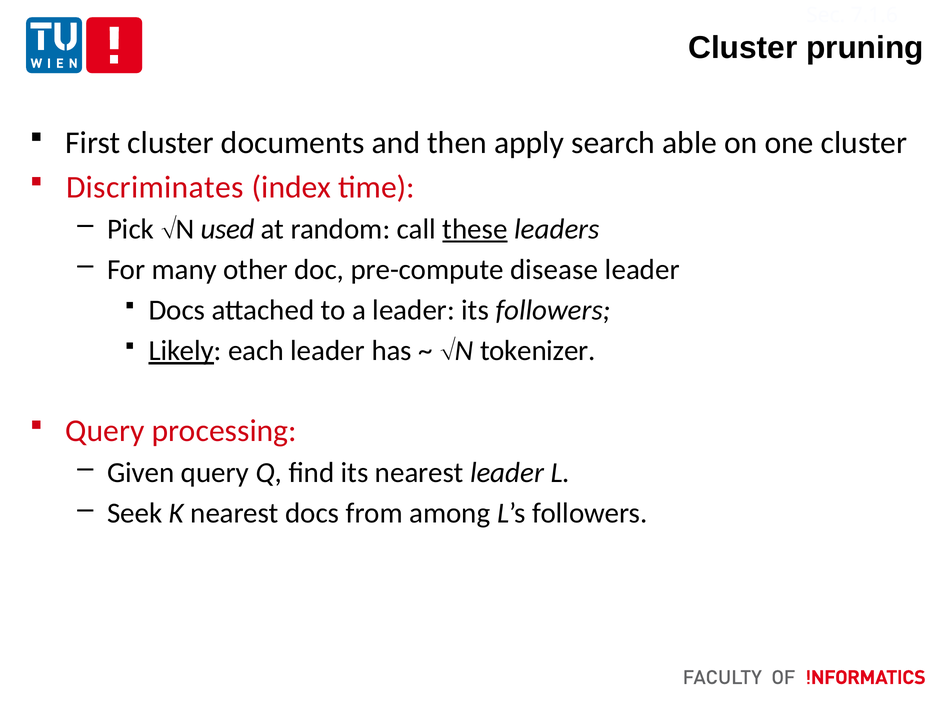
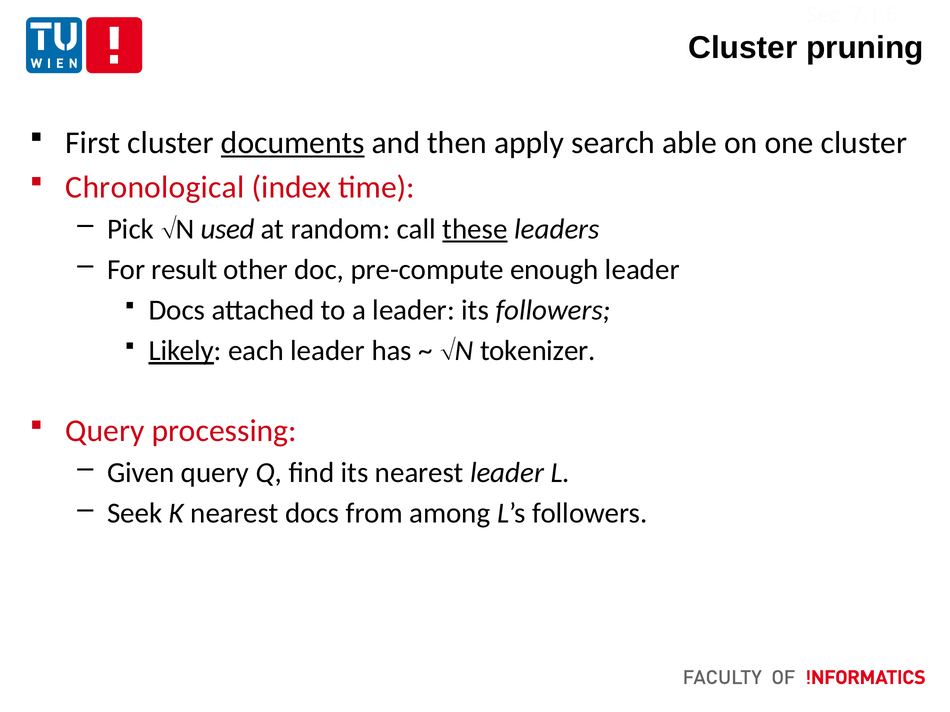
documents underline: none -> present (293, 143)
Discriminates: Discriminates -> Chronological (155, 187)
many: many -> result (184, 270)
disease: disease -> enough (554, 270)
